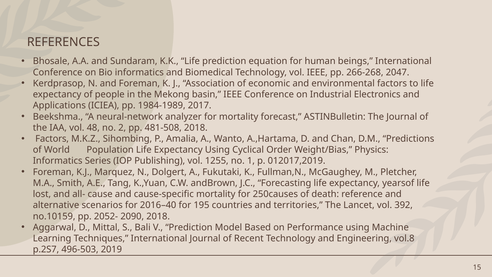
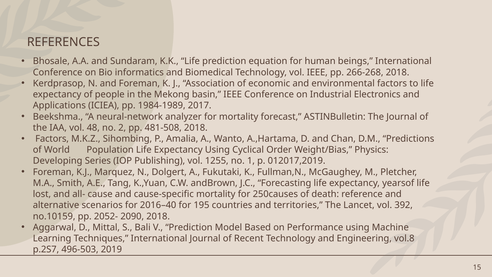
266-268 2047: 2047 -> 2018 (398, 72)
Informatics: Informatics -> Developing (58, 161)
